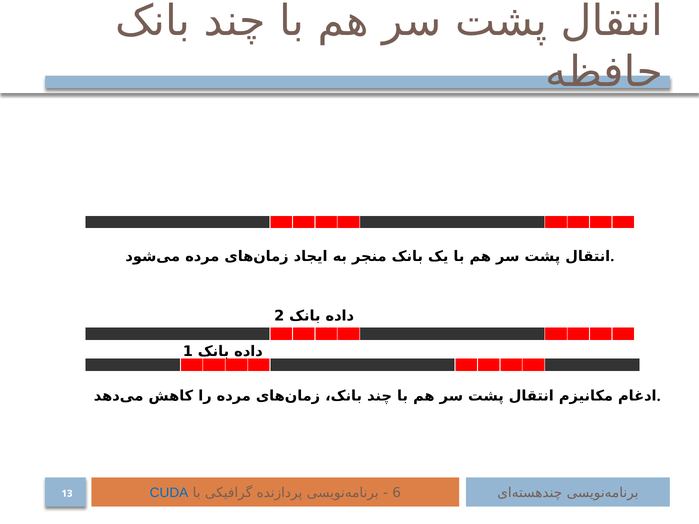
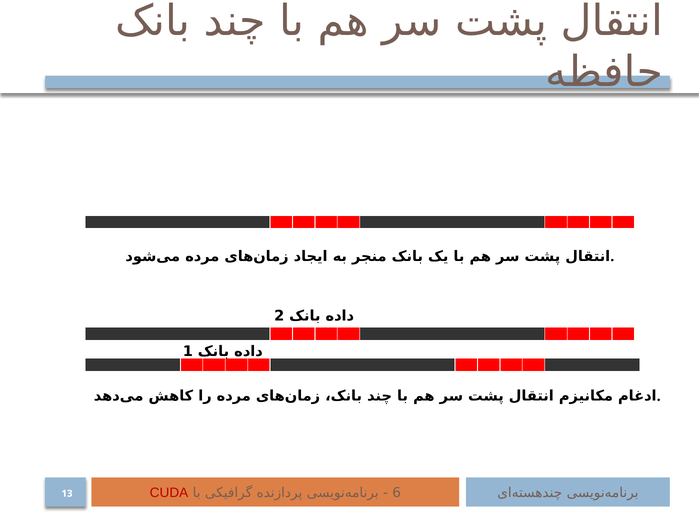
CUDA colour: blue -> red (169, 493)
